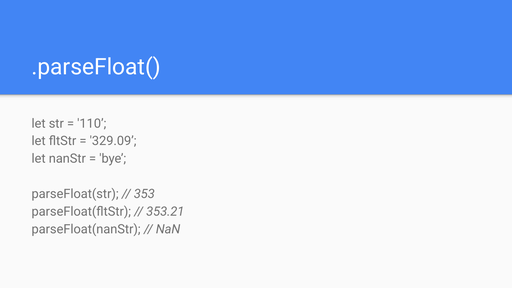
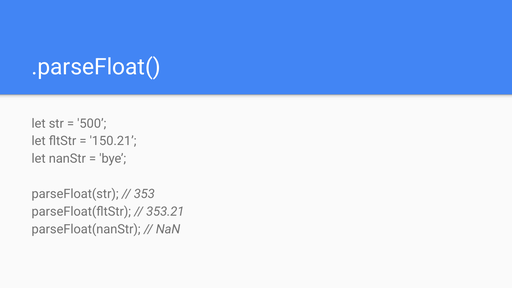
110: 110 -> 500 (92, 123)
329.09: 329.09 -> 150.21 (113, 141)
